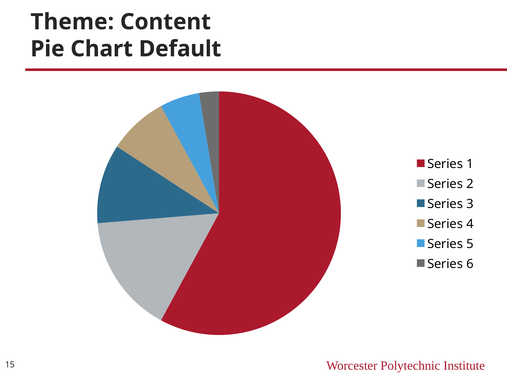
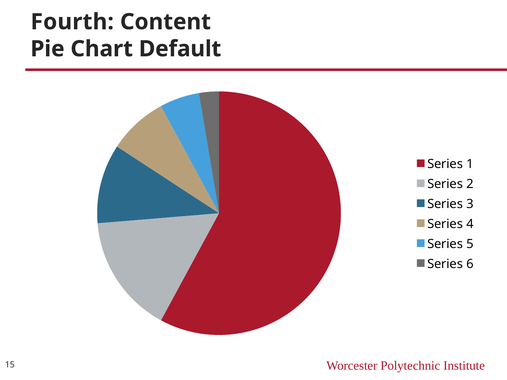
Theme: Theme -> Fourth (72, 22)
